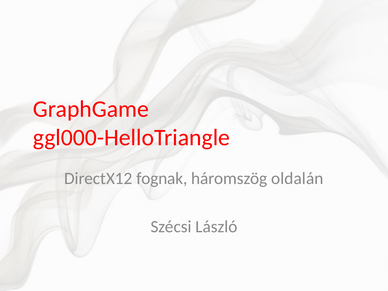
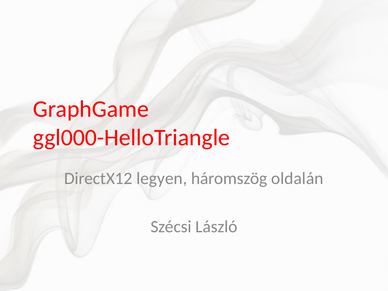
fognak: fognak -> legyen (162, 178)
